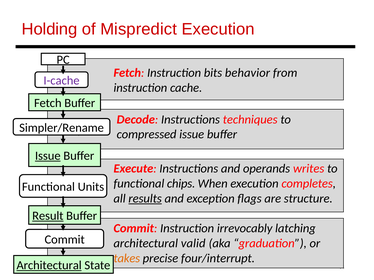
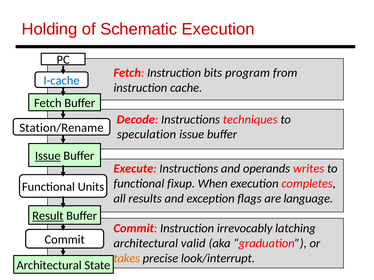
Mispredict: Mispredict -> Schematic (139, 29)
behavior: behavior -> program (247, 73)
I-cache colour: purple -> blue (62, 81)
Simpler/Rename: Simpler/Rename -> Station/Rename (61, 128)
compressed: compressed -> speculation (146, 135)
chips: chips -> fixup (181, 184)
results underline: present -> none (145, 199)
structure: structure -> language (308, 199)
four/interrupt: four/interrupt -> look/interrupt (218, 259)
Architectural underline: present -> none (49, 266)
